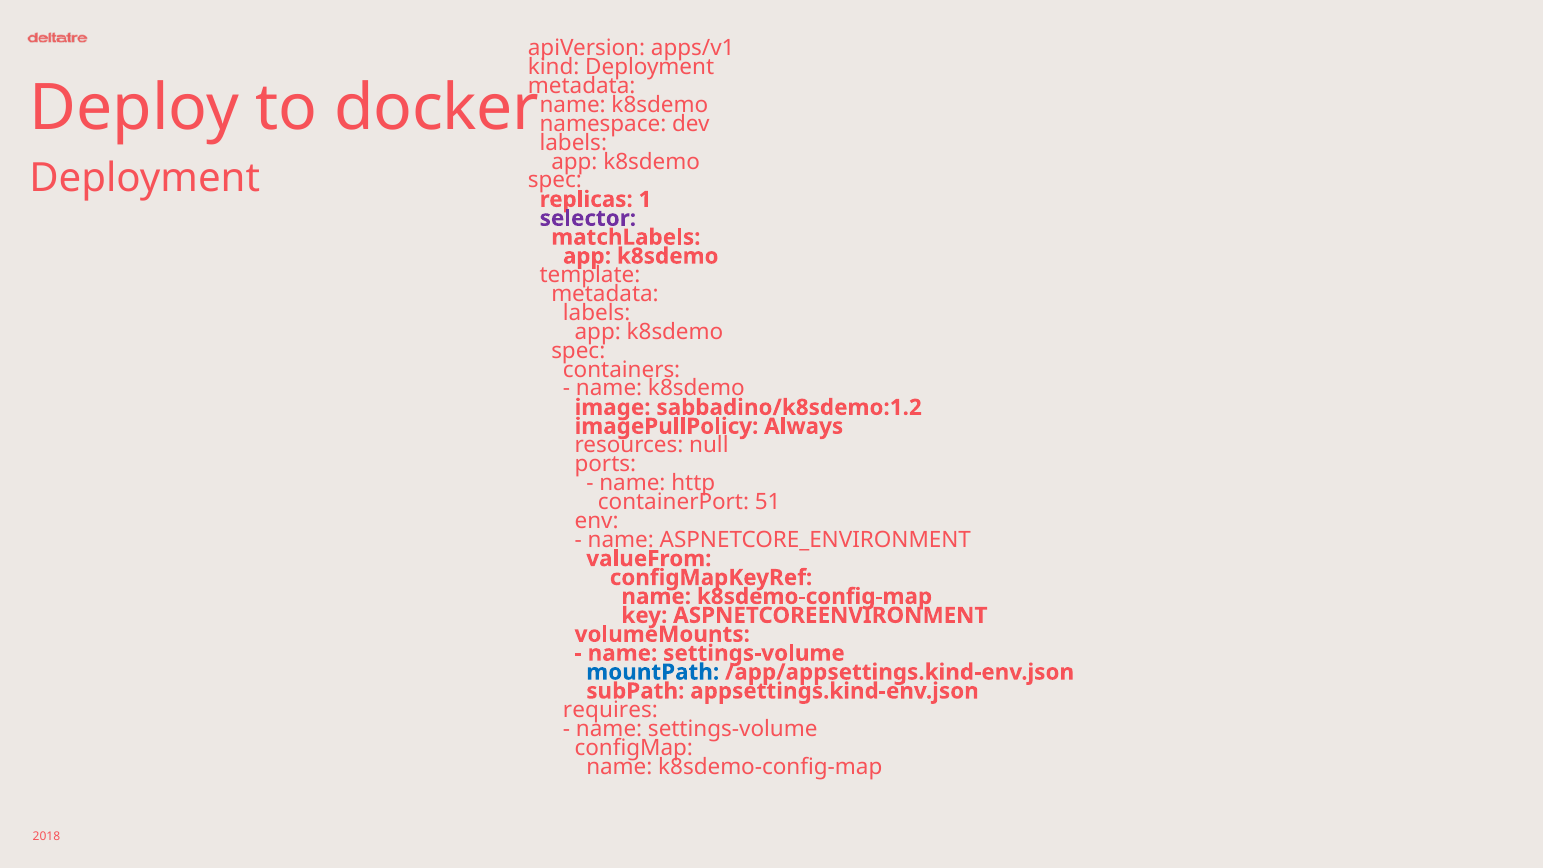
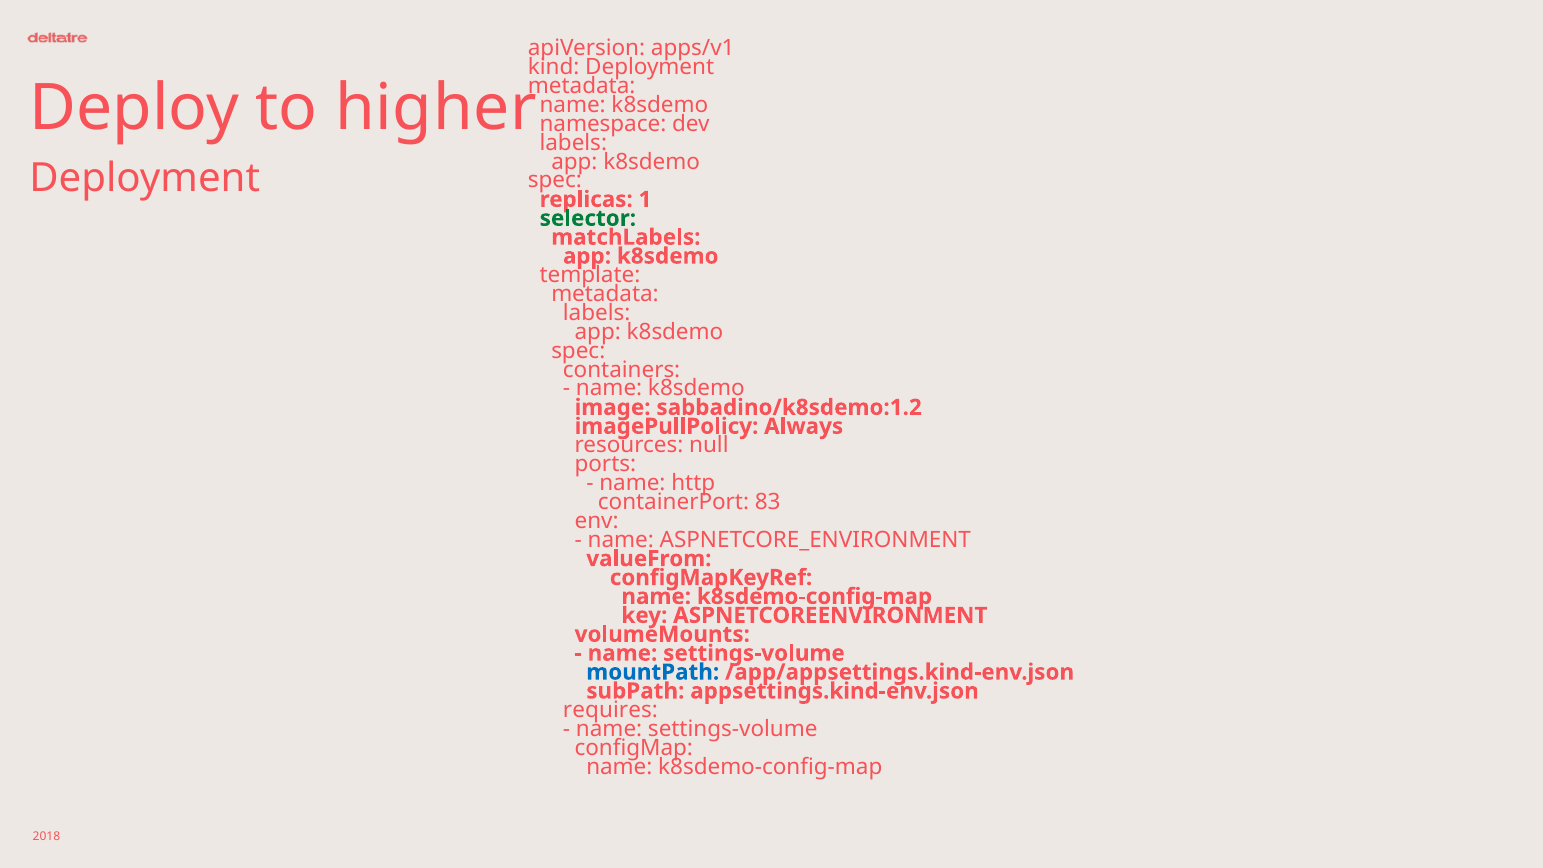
docker: docker -> higher (436, 109)
selector colour: purple -> green (588, 218)
51: 51 -> 83 (768, 502)
